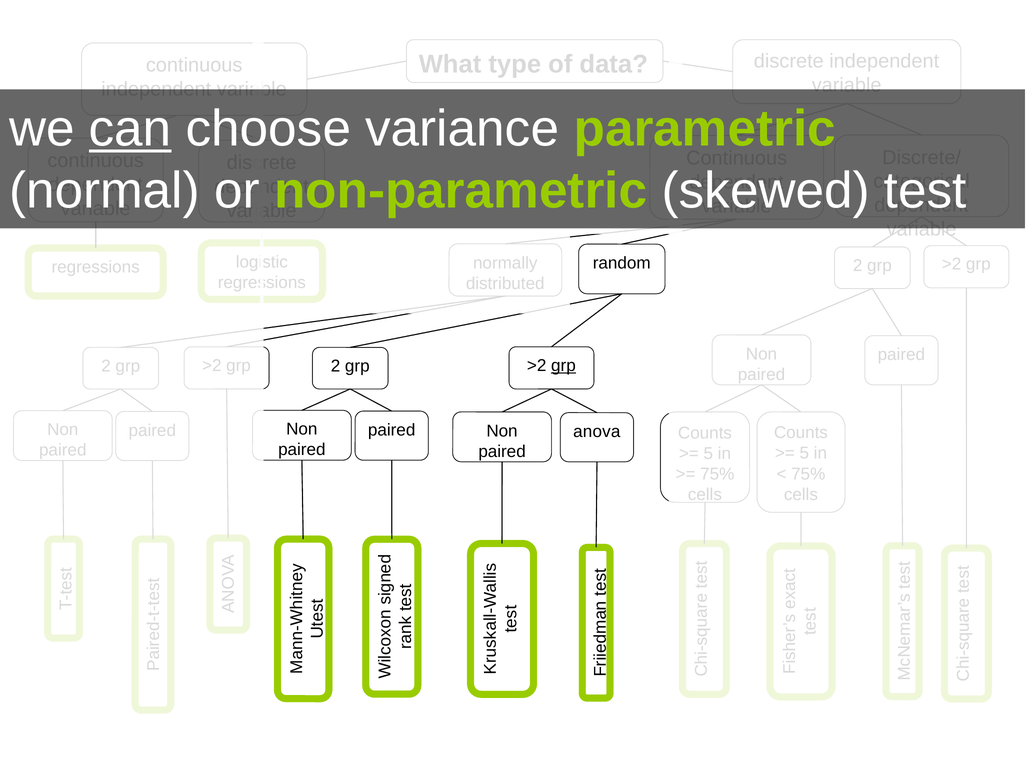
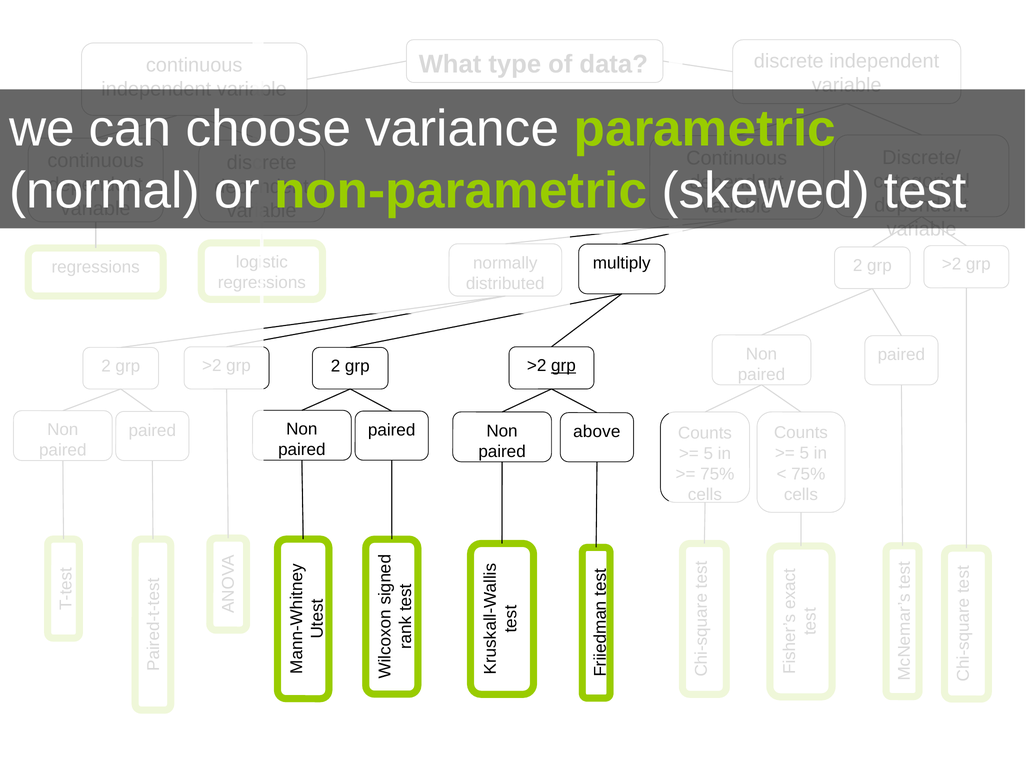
can underline: present -> none (130, 129)
random: random -> multiply (622, 263)
anova: anova -> above (597, 431)
